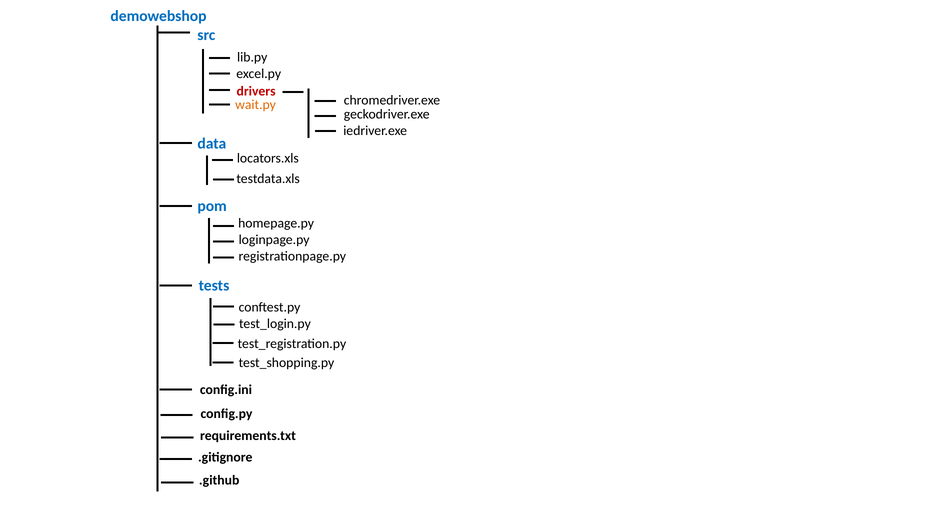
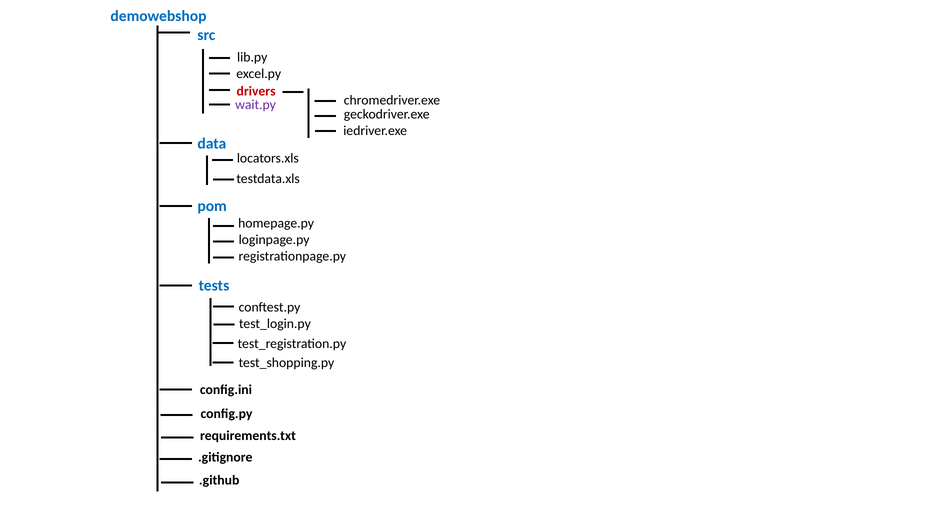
wait.py colour: orange -> purple (256, 105)
